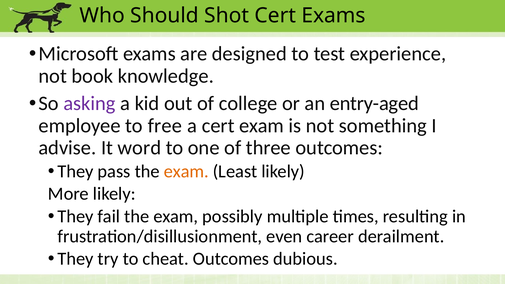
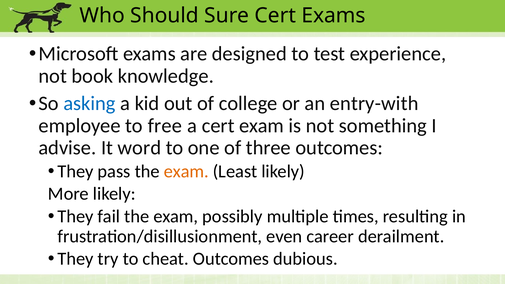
Shot: Shot -> Sure (227, 16)
asking colour: purple -> blue (89, 103)
entry-aged: entry-aged -> entry-with (374, 103)
